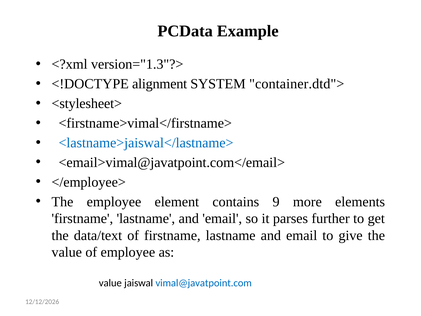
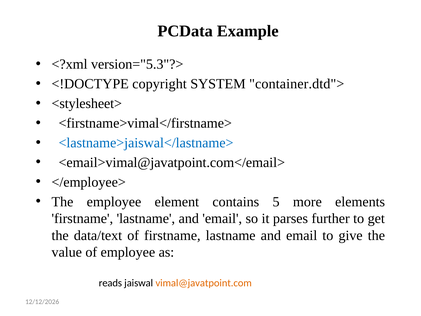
version="1.3"?>: version="1.3"?> -> version="5.3"?> (137, 64)
alignment: alignment -> copyright (160, 84)
9: 9 -> 5 (276, 202)
value: value -> reads (110, 283)
vimal@javatpoint.com colour: blue -> orange (204, 283)
